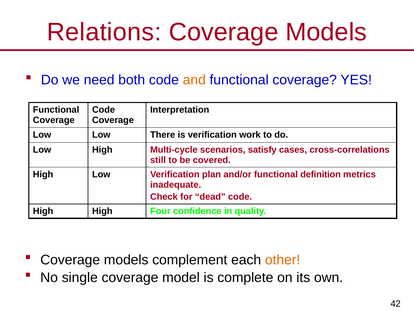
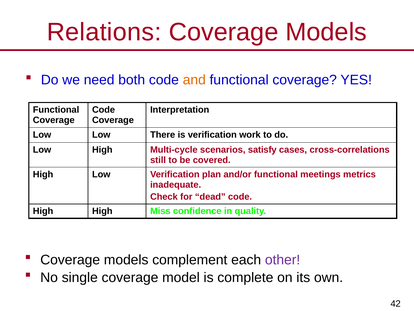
definition: definition -> meetings (321, 174)
Four: Four -> Miss (160, 211)
other colour: orange -> purple (283, 259)
